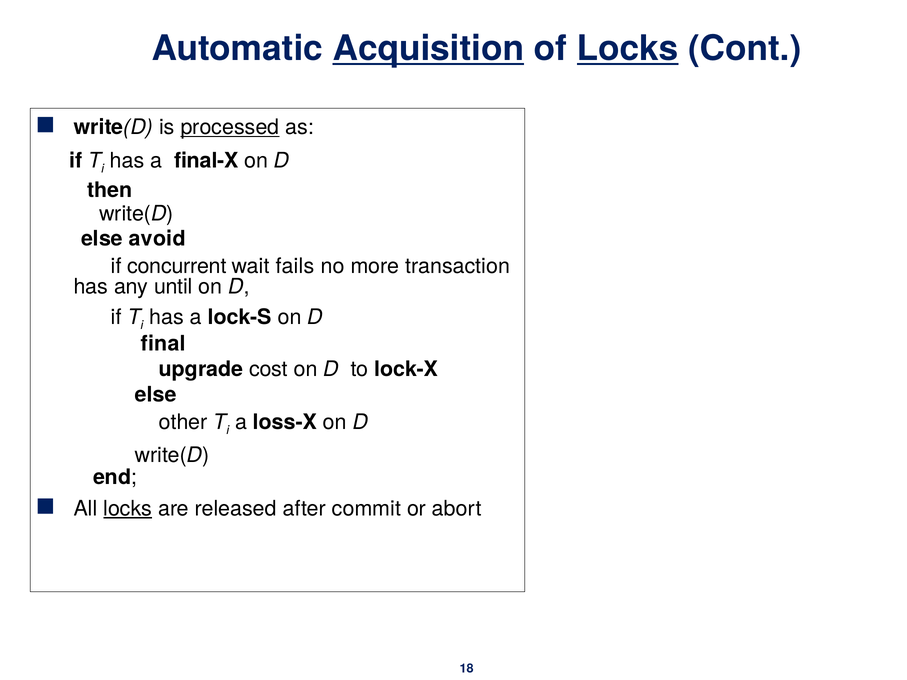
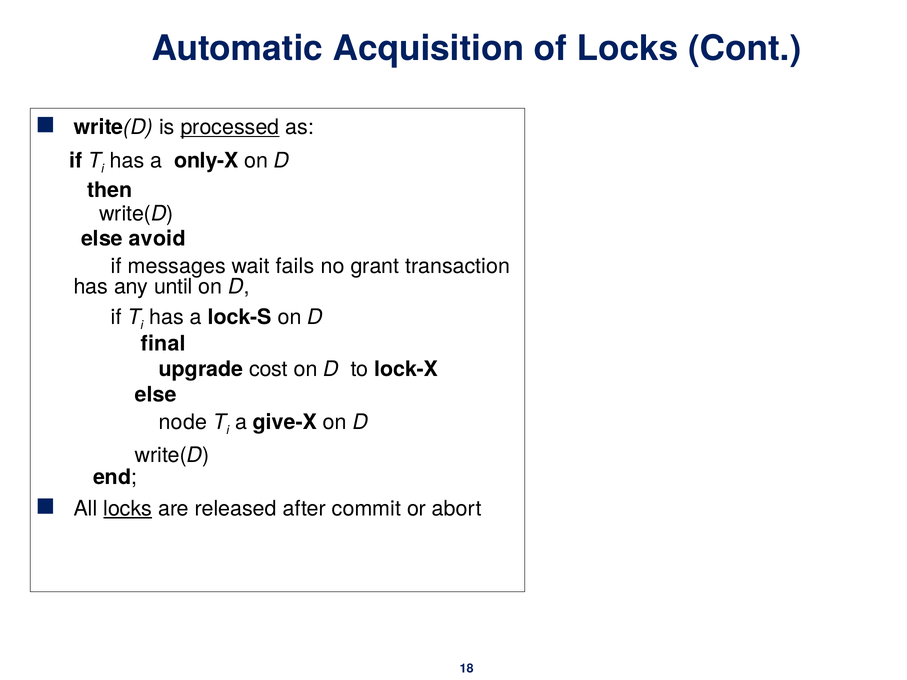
Acquisition underline: present -> none (428, 49)
Locks underline: present -> none (628, 49)
final-X: final-X -> only-X (206, 161)
concurrent: concurrent -> messages (177, 266)
more: more -> grant (375, 266)
other: other -> node (183, 422)
loss-X: loss-X -> give-X (285, 422)
